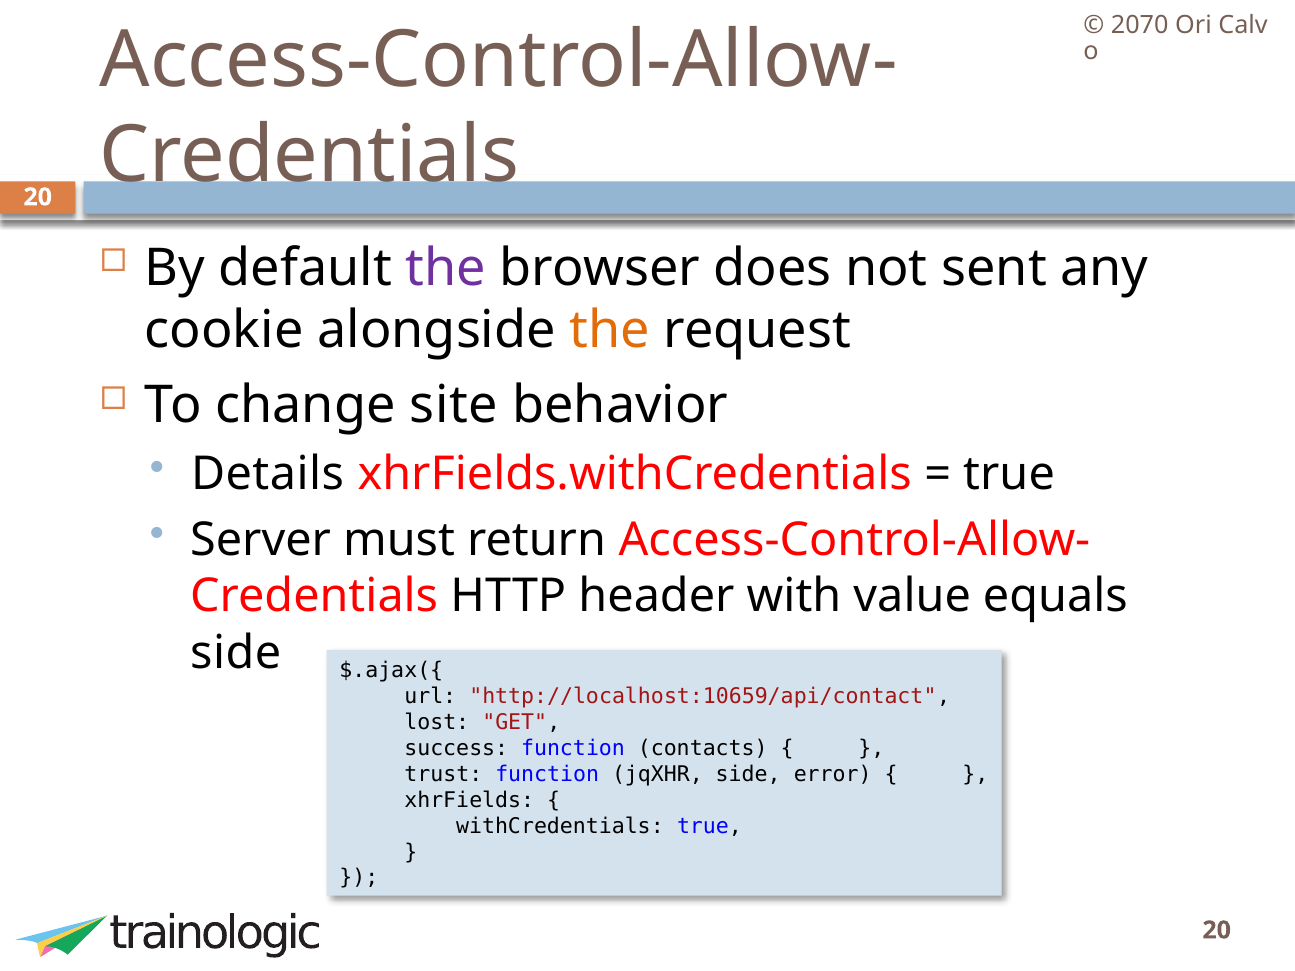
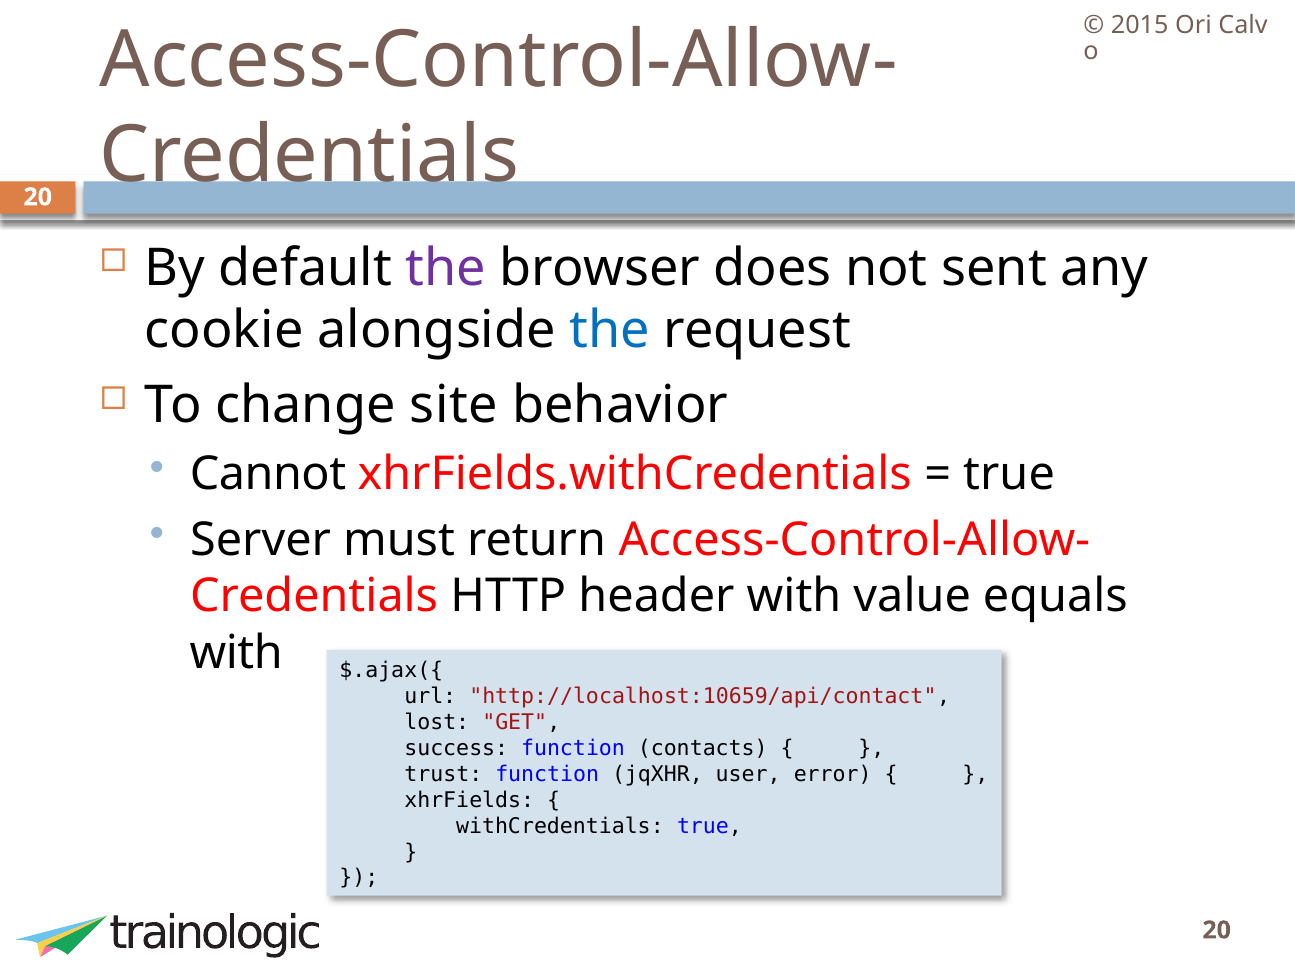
2070: 2070 -> 2015 (1140, 26)
the colour: orange -> blue (610, 331)
Details: Details -> Cannot (268, 475)
side: side -> with (236, 653)
jqXHR side: side -> user (748, 774)
